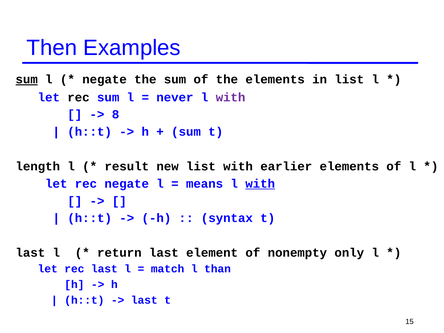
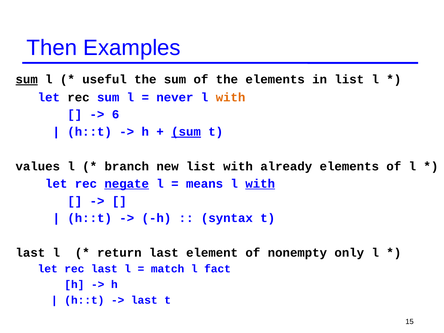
negate: negate -> useful (105, 80)
with colour: purple -> orange (231, 97)
8: 8 -> 6 (116, 115)
sum underline: none -> present (186, 132)
length: length -> values (38, 166)
result: result -> branch (127, 166)
earlier: earlier -> already (286, 166)
negate underline: none -> present (127, 184)
than: than -> fact (218, 269)
